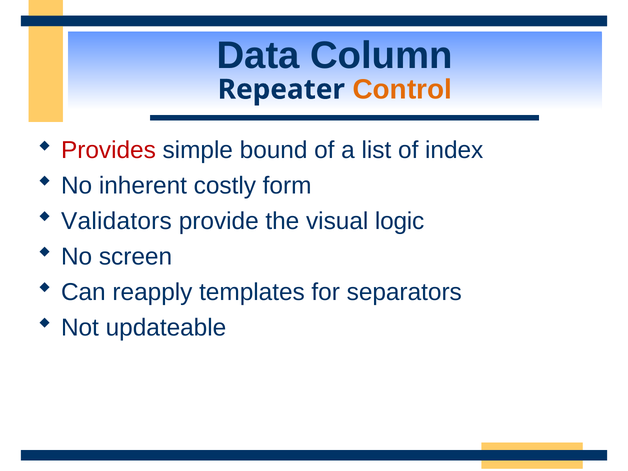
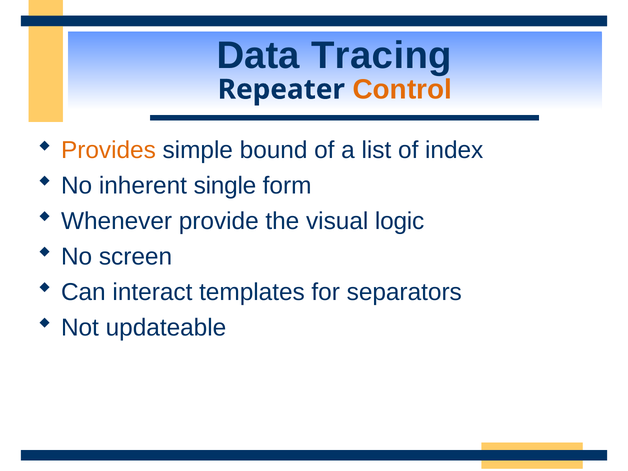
Column: Column -> Tracing (381, 55)
Provides colour: red -> orange (108, 150)
costly: costly -> single (225, 186)
Validators: Validators -> Whenever (117, 221)
reapply: reapply -> interact (152, 292)
